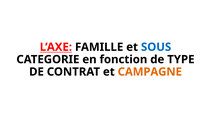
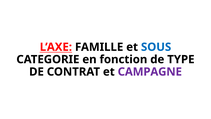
CAMPAGNE colour: orange -> purple (150, 72)
